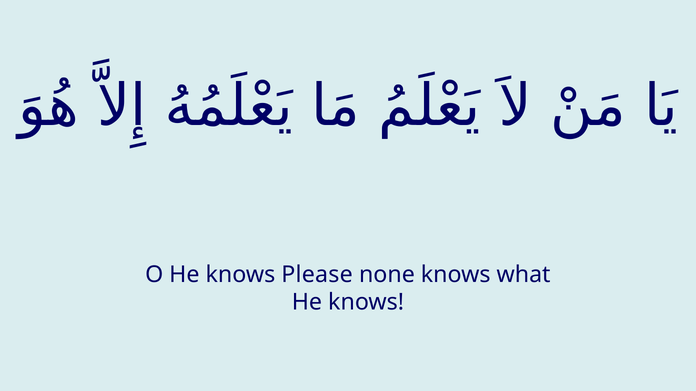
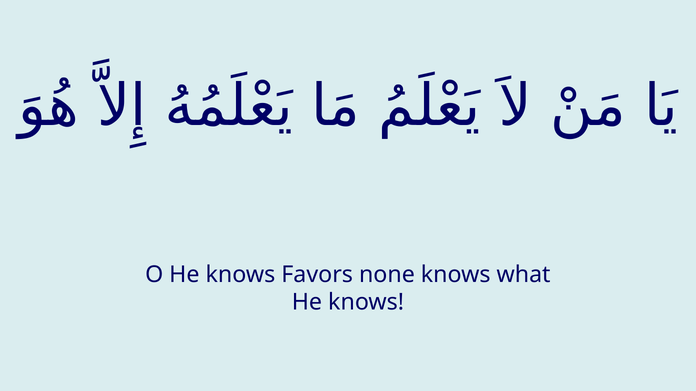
Please: Please -> Favors (317, 275)
